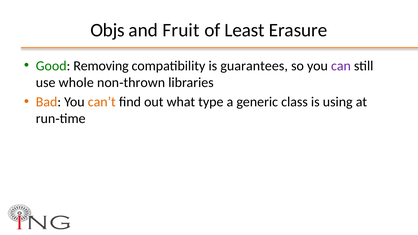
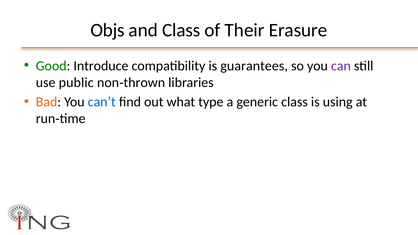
and Fruit: Fruit -> Class (181, 30)
Least: Least -> Their (245, 30)
Removing: Removing -> Introduce (101, 66)
whole: whole -> public (76, 83)
can’t colour: orange -> blue (102, 102)
